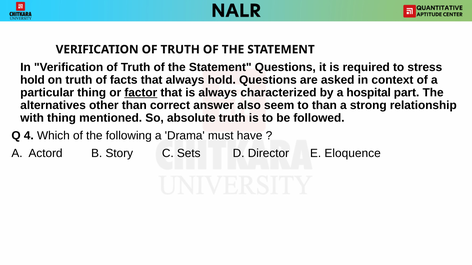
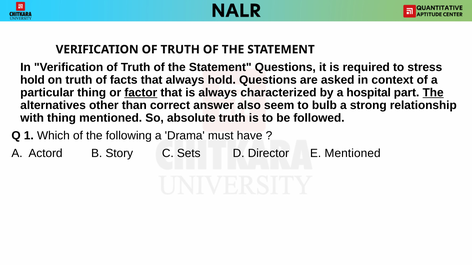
The underline: none -> present (433, 93)
to than: than -> bulb (324, 105)
4: 4 -> 1 (29, 136)
E Eloquence: Eloquence -> Mentioned (353, 154)
